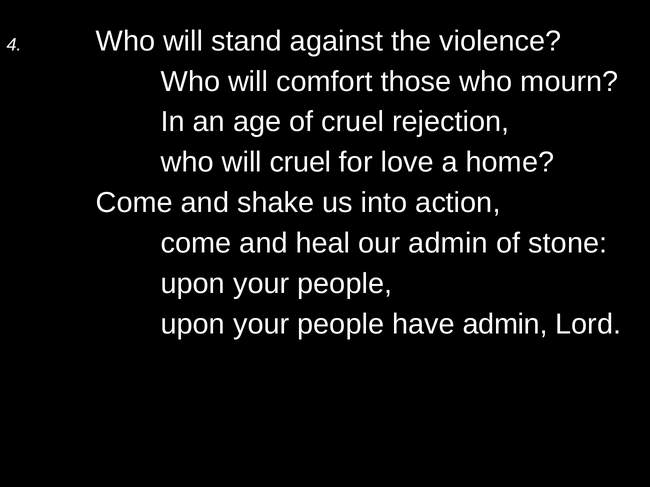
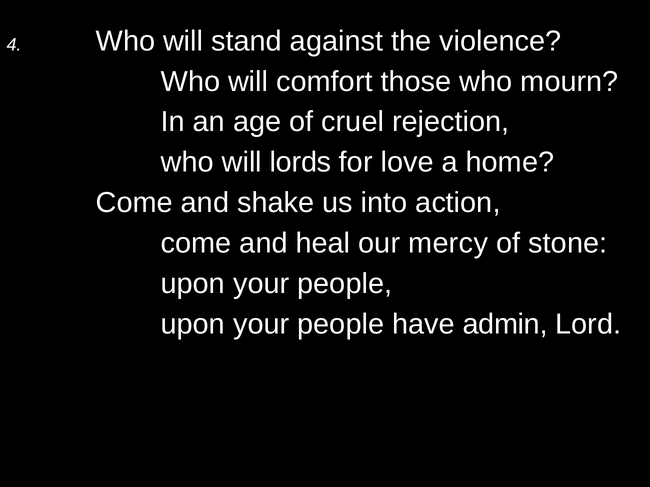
will cruel: cruel -> lords (301, 162)
our admin: admin -> mercy (448, 243)
